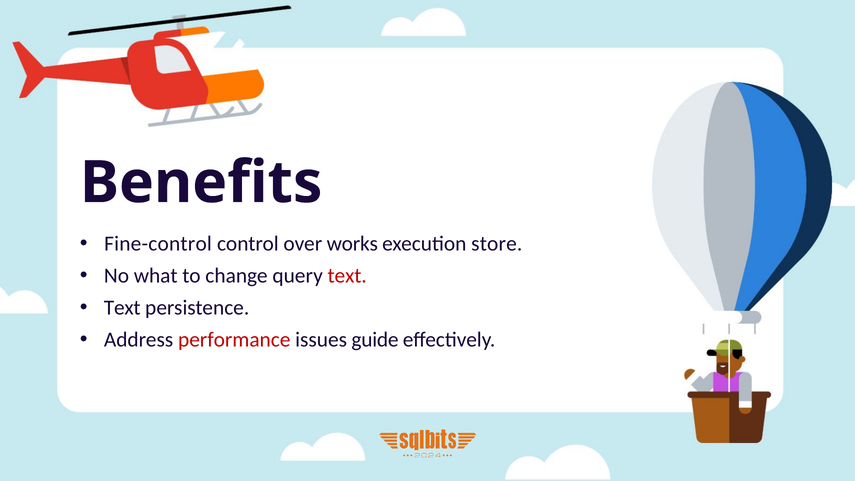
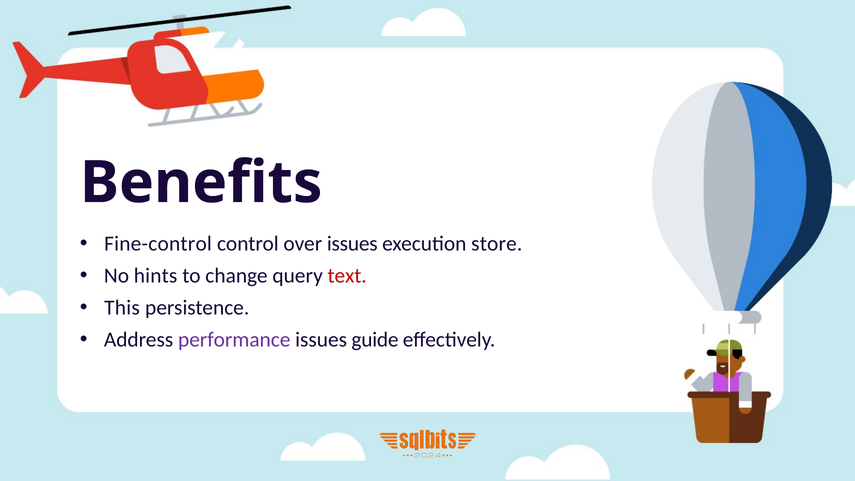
over works: works -> issues (352, 244)
what: what -> hints (156, 276)
Text: Text -> This (122, 308)
performance colour: red -> purple (234, 340)
